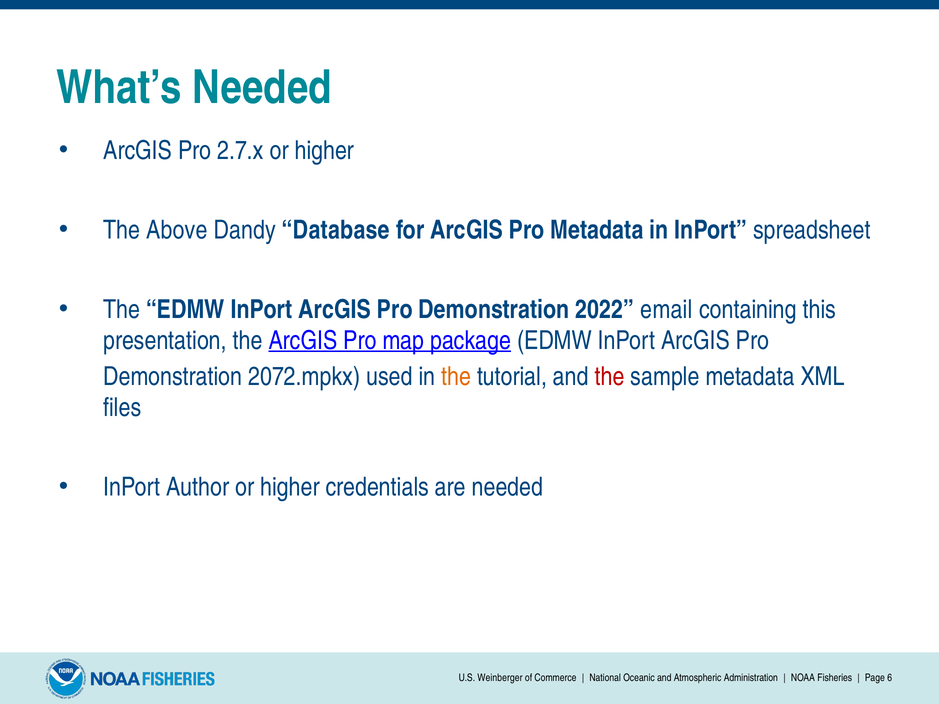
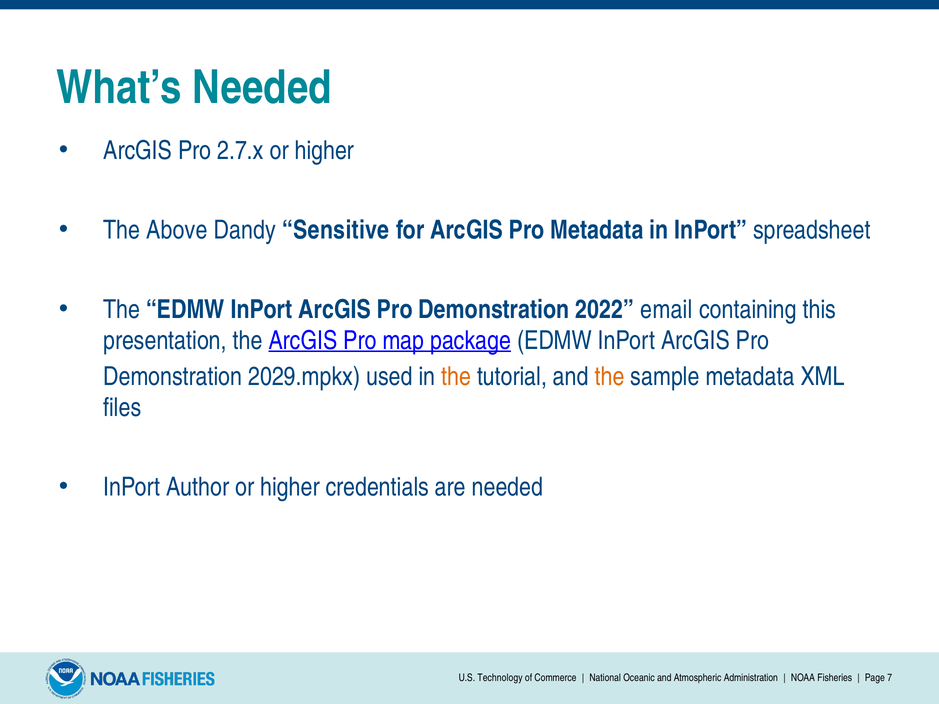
Database: Database -> Sensitive (336, 230)
2072.mpkx: 2072.mpkx -> 2029.mpkx (304, 377)
the colour: red -> orange (610, 377)
Weinberger: Weinberger -> Technology (500, 678)
6: 6 -> 7 (890, 678)
